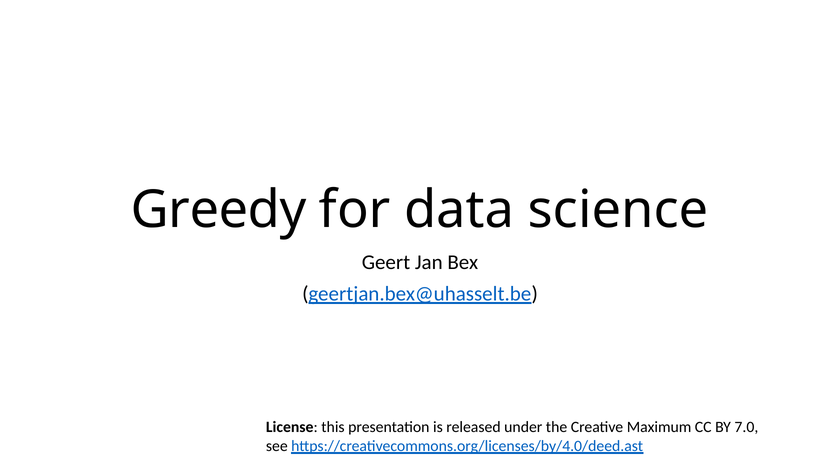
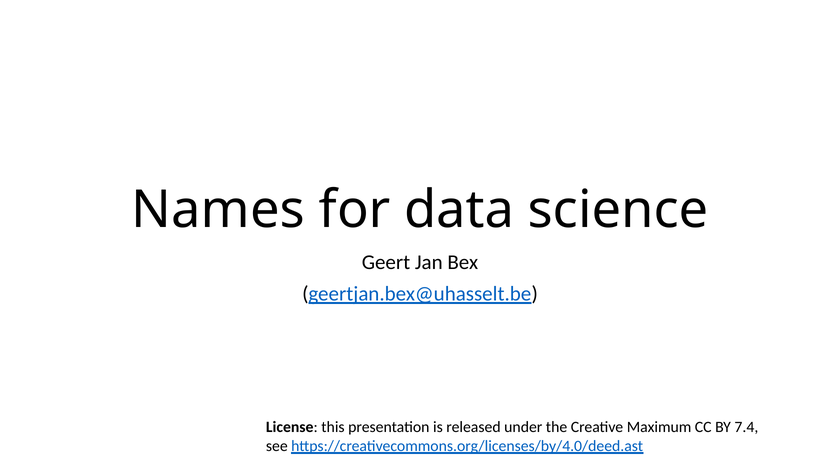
Greedy: Greedy -> Names (218, 210)
7.0: 7.0 -> 7.4 (746, 428)
